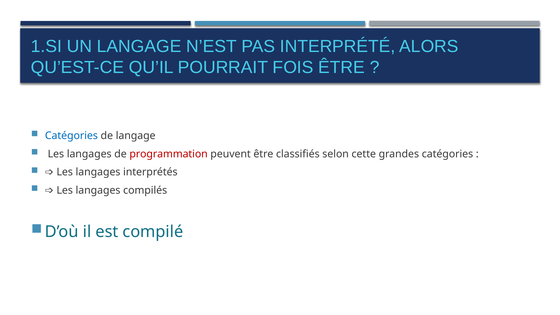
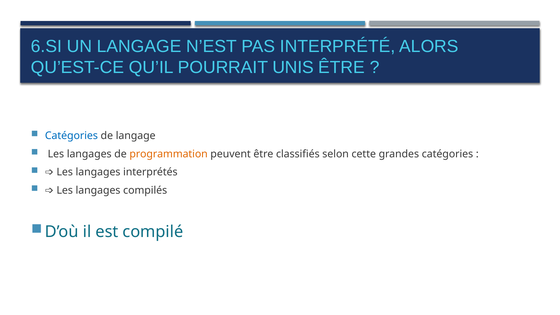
1.SI: 1.SI -> 6.SI (46, 46)
FOIS: FOIS -> UNIS (293, 67)
programmation colour: red -> orange (169, 154)
